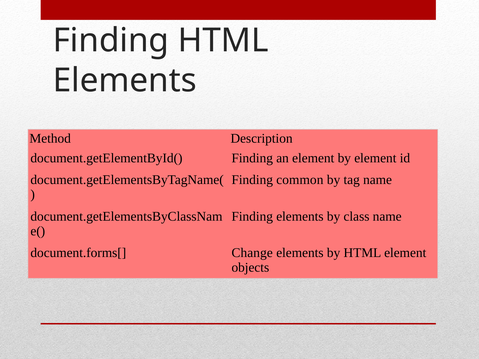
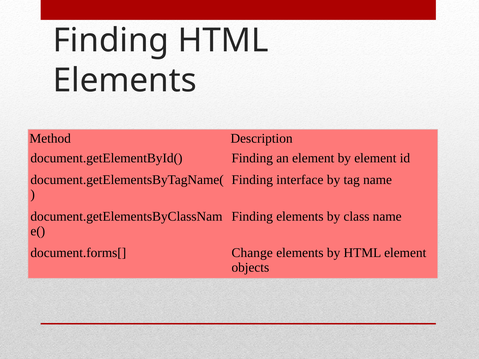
common: common -> interface (300, 180)
